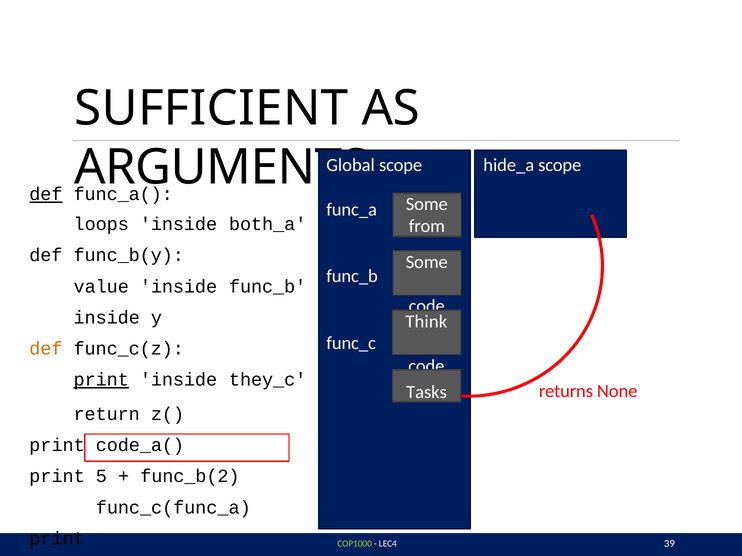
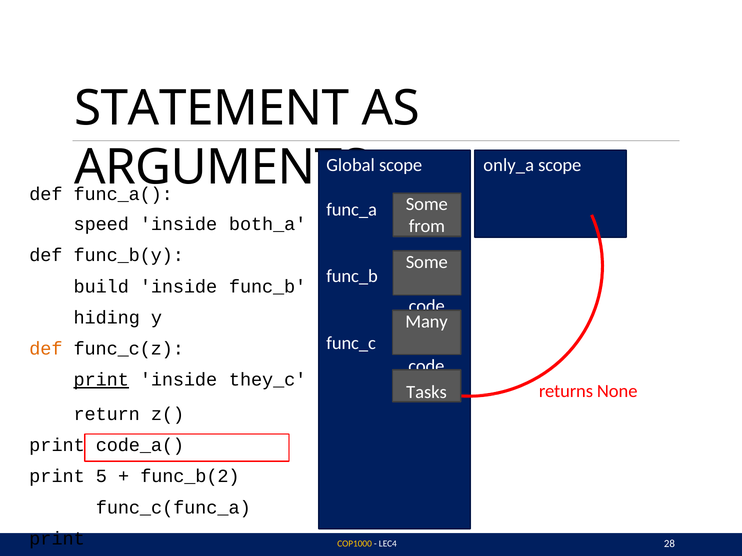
SUFFICIENT: SUFFICIENT -> STATEMENT (212, 108)
hide_a: hide_a -> only_a (509, 165)
def underline: present -> none (46, 194)
loops: loops -> speed (101, 224)
value: value -> build (101, 287)
inside: inside -> hiding (107, 318)
Think: Think -> Many (426, 322)
COP1000 colour: light green -> yellow (355, 544)
39: 39 -> 28 (669, 544)
